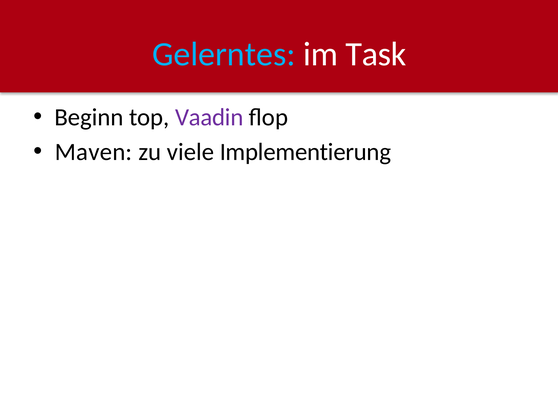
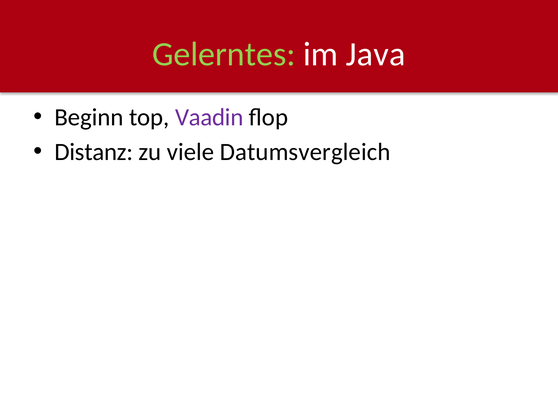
Gelerntes colour: light blue -> light green (224, 54)
Task: Task -> Java (376, 54)
Maven: Maven -> Distanz (94, 152)
Implementierung: Implementierung -> Datumsvergleich (305, 152)
